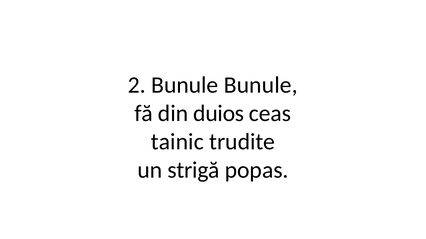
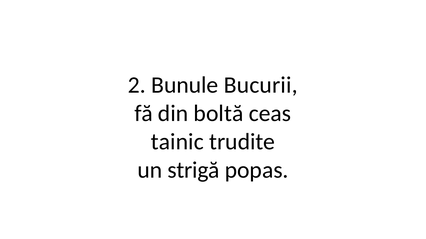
Bunule Bunule: Bunule -> Bucurii (261, 85)
duios: duios -> boltă (219, 114)
